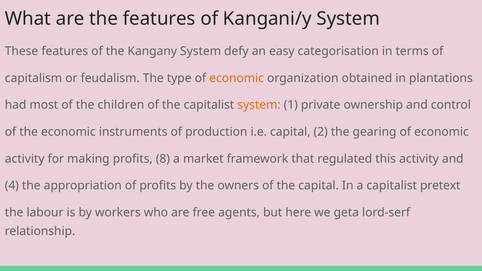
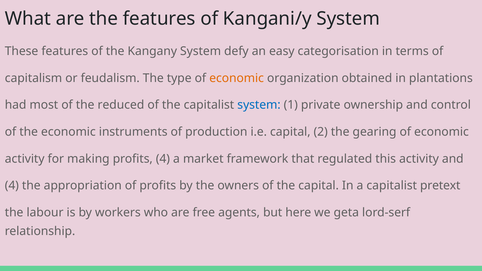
children: children -> reduced (121, 105)
system colour: orange -> blue (259, 105)
profits 8: 8 -> 4 (163, 159)
